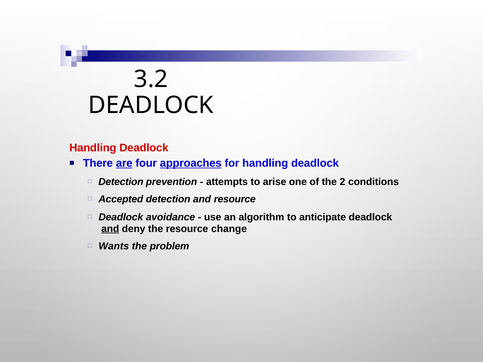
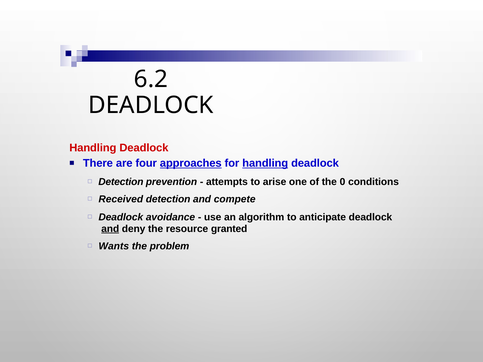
3.2: 3.2 -> 6.2 (151, 79)
are underline: present -> none (124, 163)
handling underline: none -> present (265, 163)
2: 2 -> 0 (342, 182)
Accepted: Accepted -> Received (121, 199)
and resource: resource -> compete (235, 199)
change: change -> granted (229, 229)
